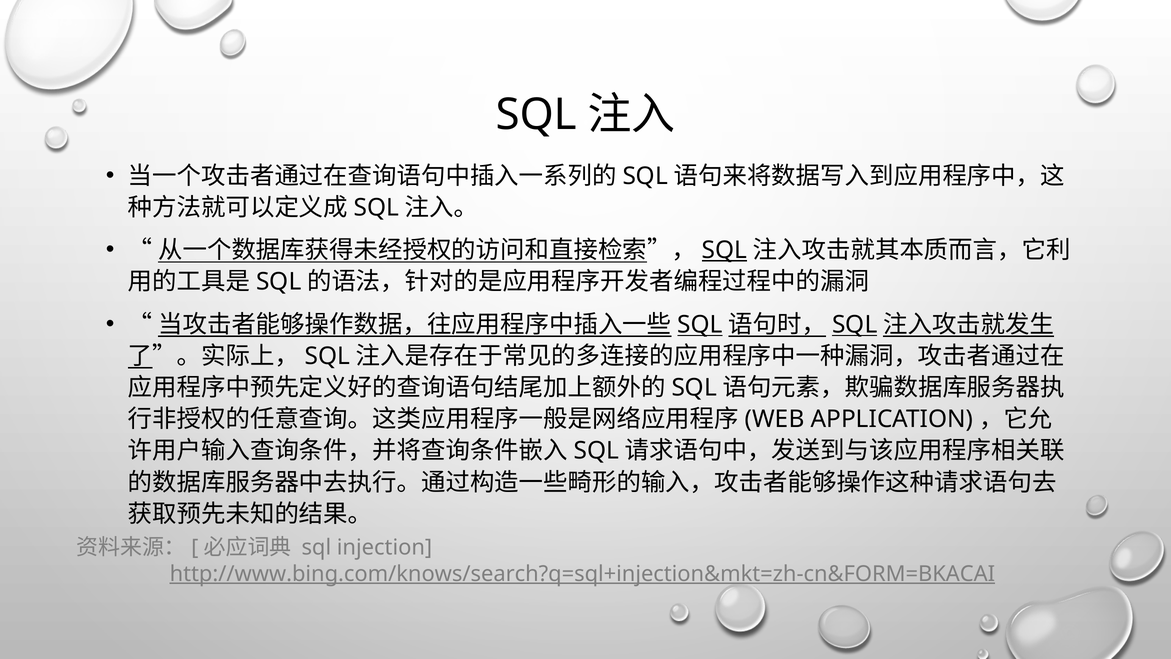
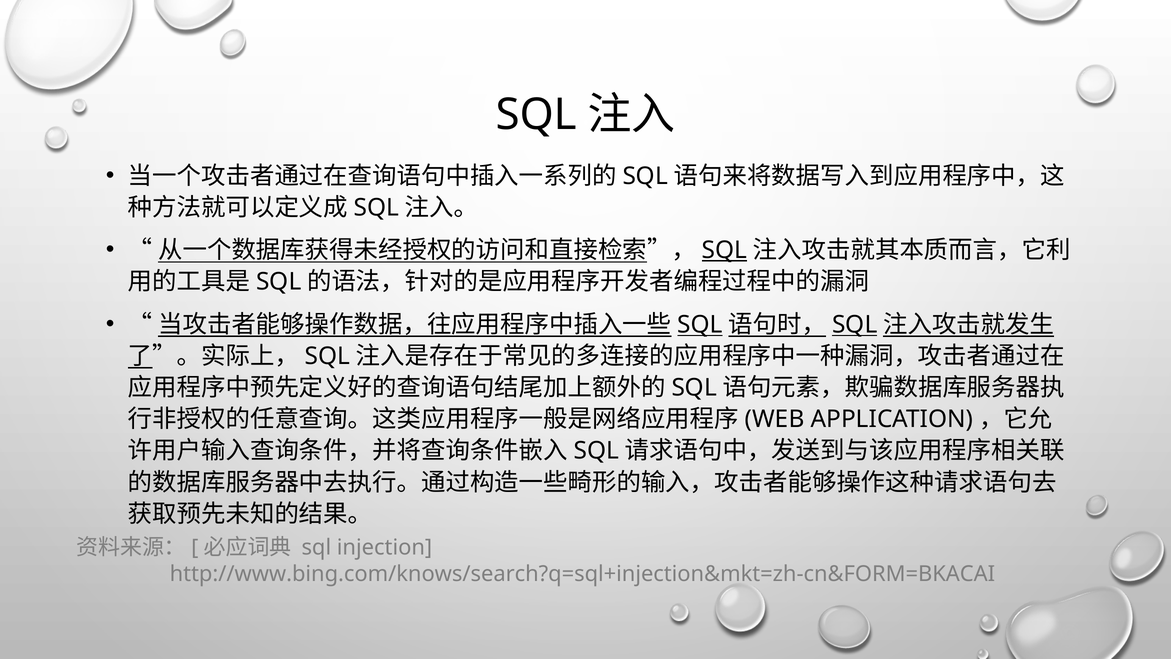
http://www.bing.com/knows/search?q=sql+injection&mkt=zh-cn&FORM=BKACAI underline: present -> none (582, 574)
